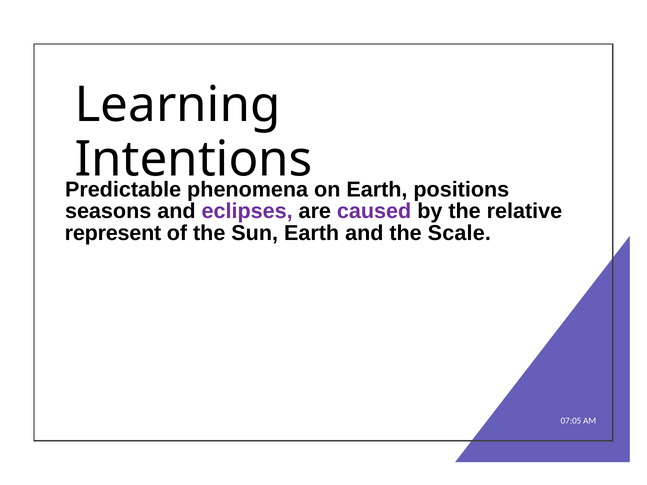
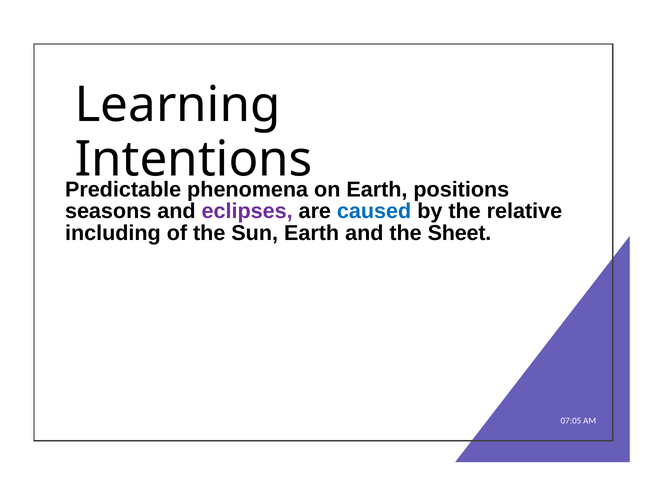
caused colour: purple -> blue (374, 211)
represent: represent -> including (113, 233)
Scale: Scale -> Sheet (460, 233)
